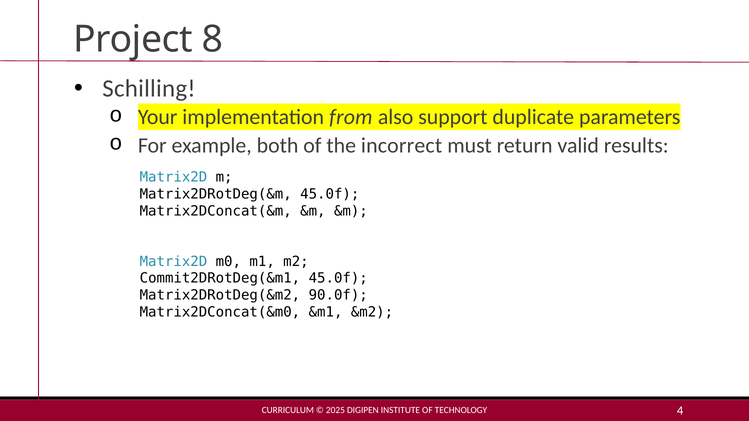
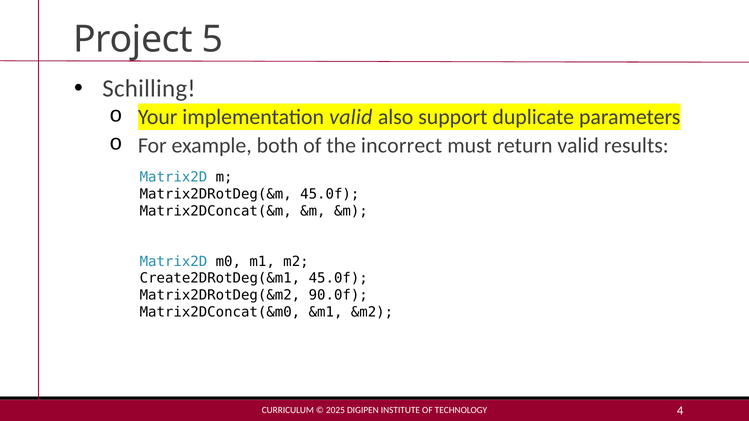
8: 8 -> 5 (213, 39)
implementation from: from -> valid (351, 117)
Commit2DRotDeg(&m1: Commit2DRotDeg(&m1 -> Create2DRotDeg(&m1 (220, 279)
